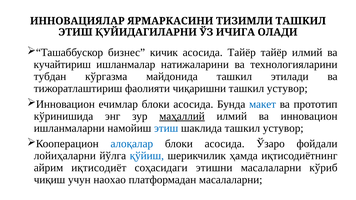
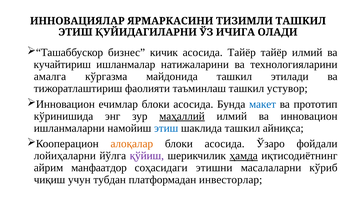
тубдан: тубдан -> амалга (50, 76)
чиқаришни: чиқаришни -> таъминлаш (199, 88)
шаклида ташкил устувор: устувор -> айниқса (283, 128)
алоқалар colour: blue -> orange (132, 144)
қўйиш colour: blue -> purple (147, 156)
ҳамда underline: none -> present (244, 156)
иқтисодиёт: иқтисодиёт -> манфаатдор (99, 168)
наохао: наохао -> тубдан (110, 180)
платформадан масалаларни: масалаларни -> инвесторлар (231, 180)
